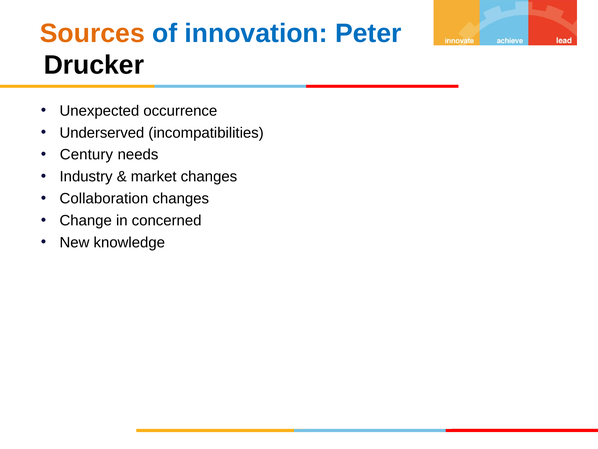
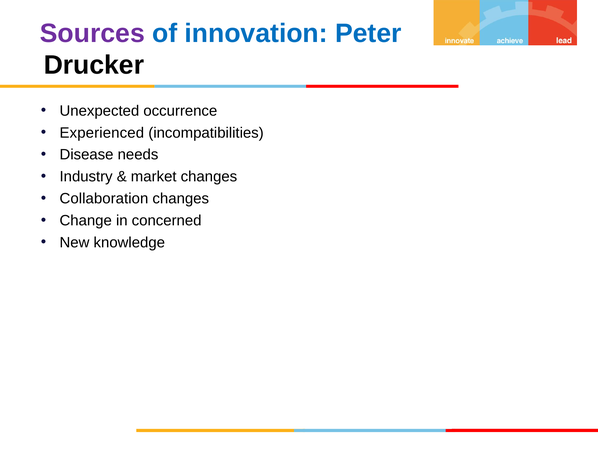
Sources colour: orange -> purple (92, 33)
Underserved: Underserved -> Experienced (102, 133)
Century: Century -> Disease (87, 155)
